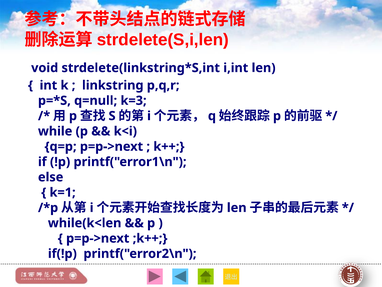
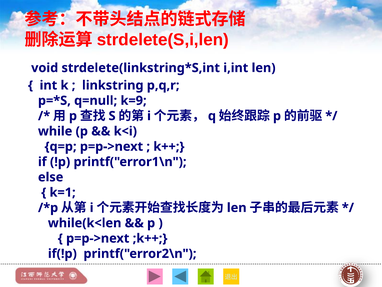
k=3: k=3 -> k=9 (134, 100)
